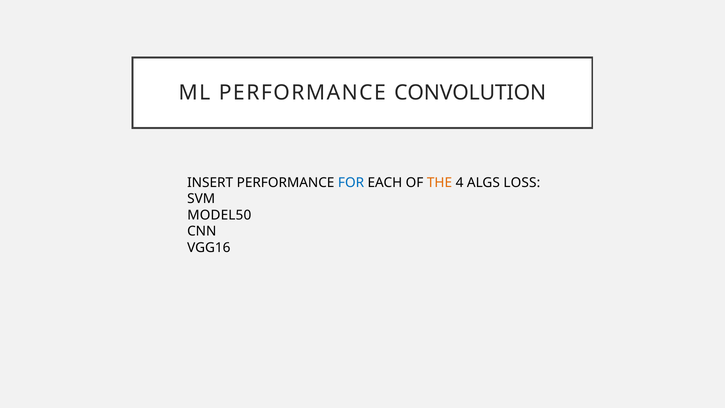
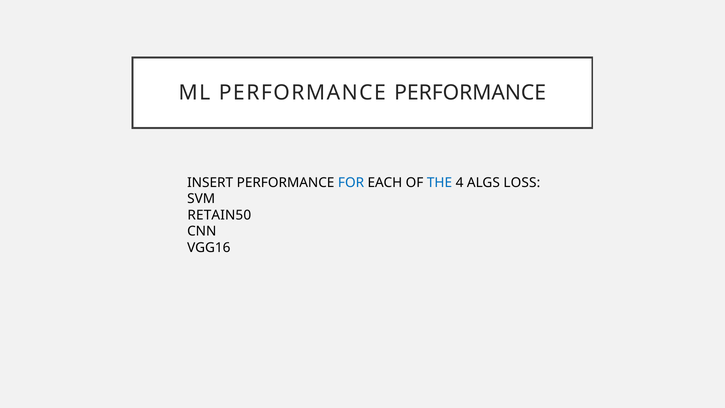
PERFORMANCE CONVOLUTION: CONVOLUTION -> PERFORMANCE (470, 93)
THE colour: orange -> blue (440, 182)
MODEL50: MODEL50 -> RETAIN50 (219, 215)
